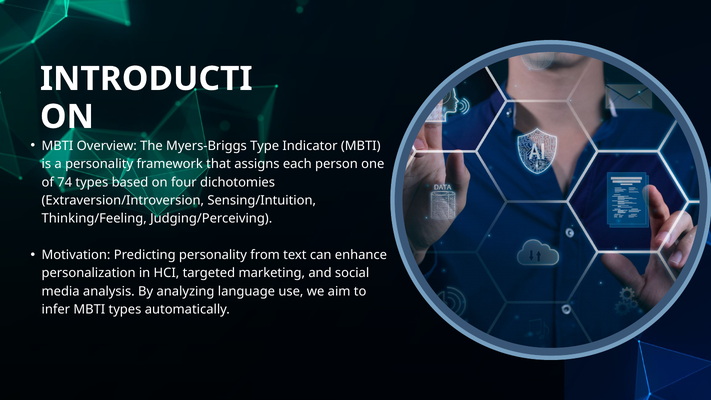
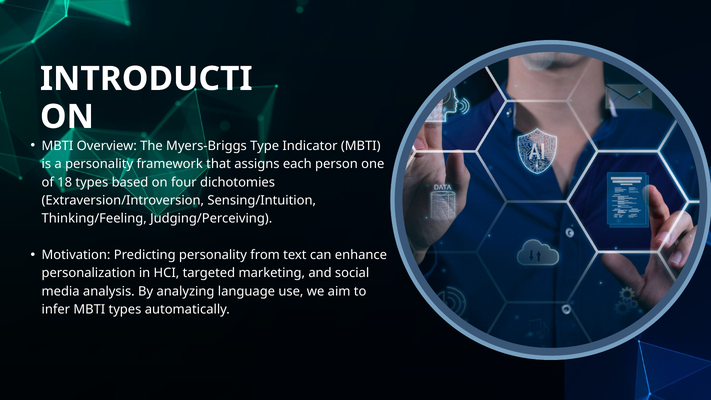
74: 74 -> 18 (65, 182)
